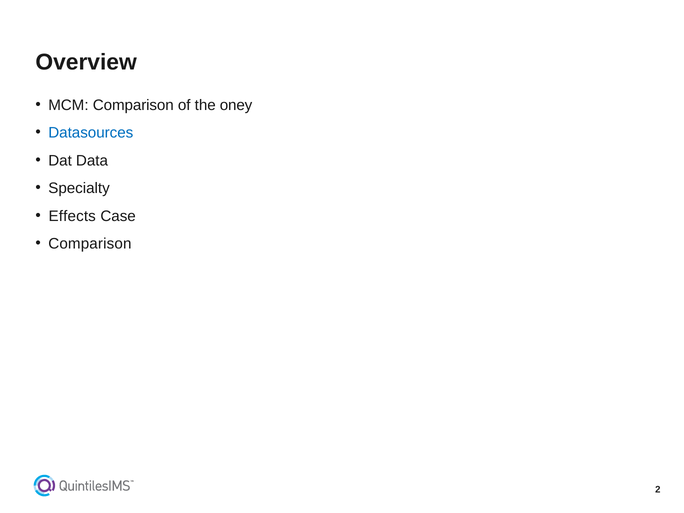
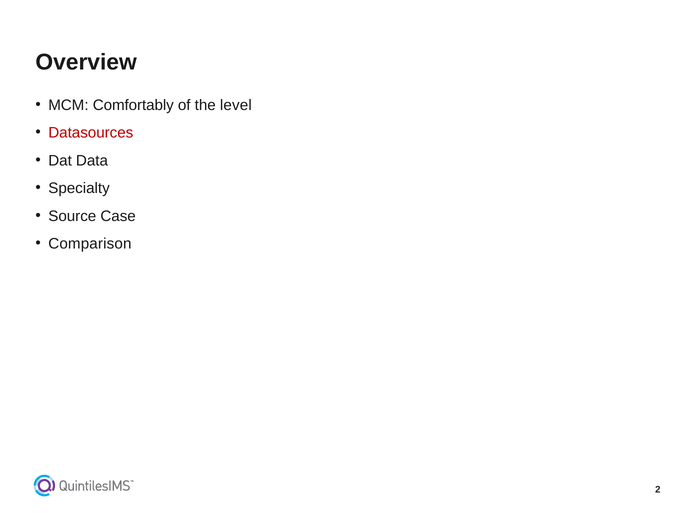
MCM Comparison: Comparison -> Comfortably (133, 105)
oney: oney -> level (236, 105)
Datasources colour: blue -> red (91, 133)
Effects: Effects -> Source (72, 216)
